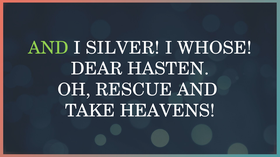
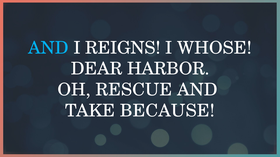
AND colour: light green -> light blue (48, 48)
SILVER: SILVER -> REIGNS (123, 48)
HASTEN: HASTEN -> HARBOR (168, 69)
HEAVENS: HEAVENS -> BECAUSE (167, 111)
